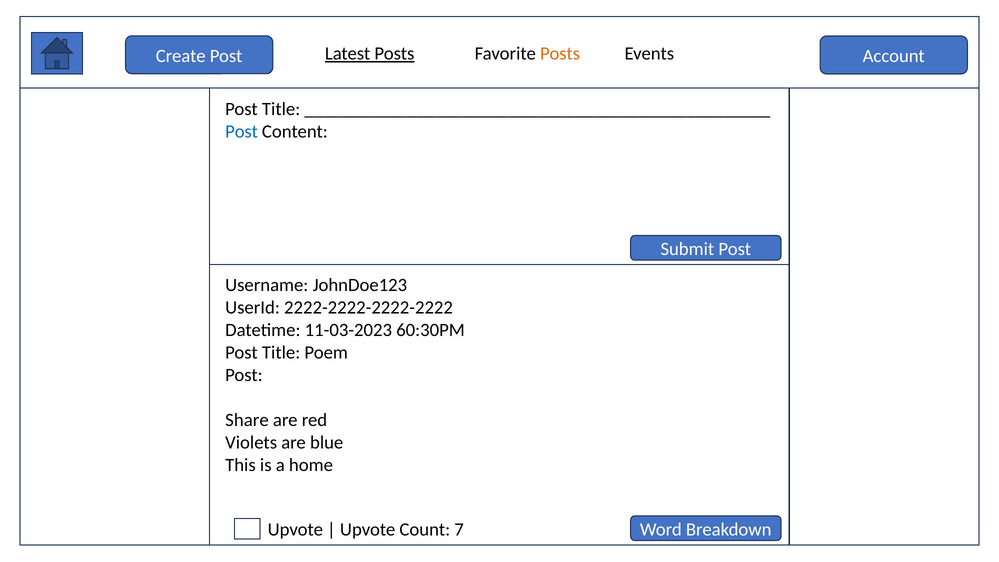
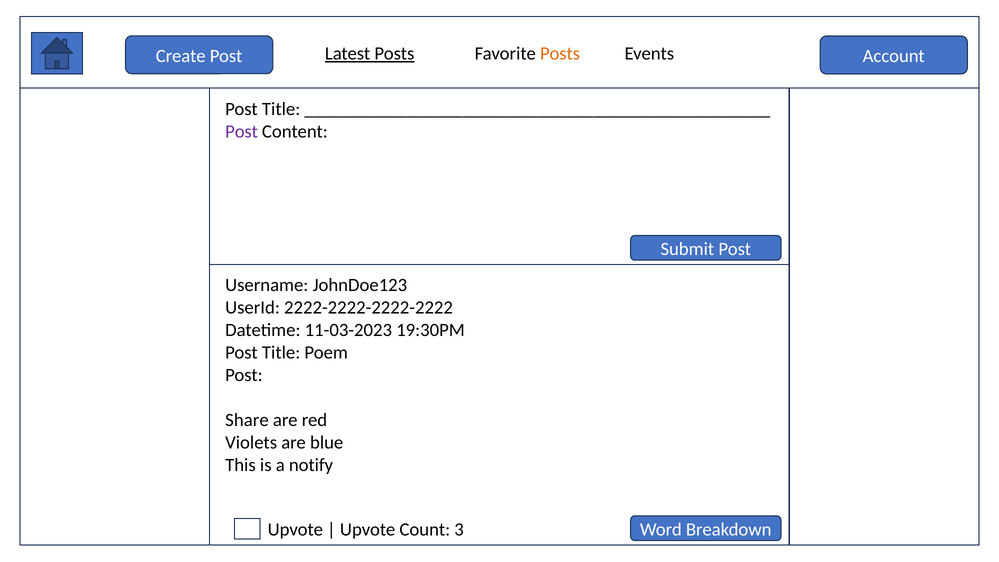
Post colour: blue -> purple (242, 131)
60:30PM: 60:30PM -> 19:30PM (431, 330)
home: home -> notify (311, 465)
7: 7 -> 3 (459, 529)
